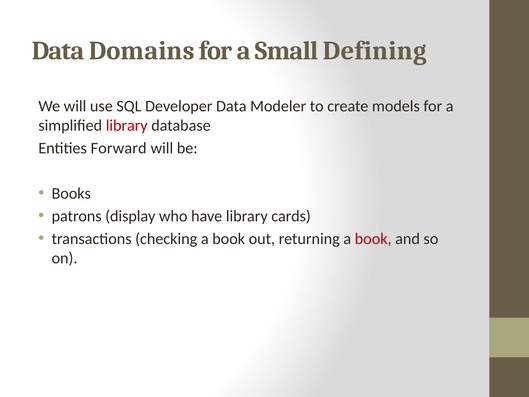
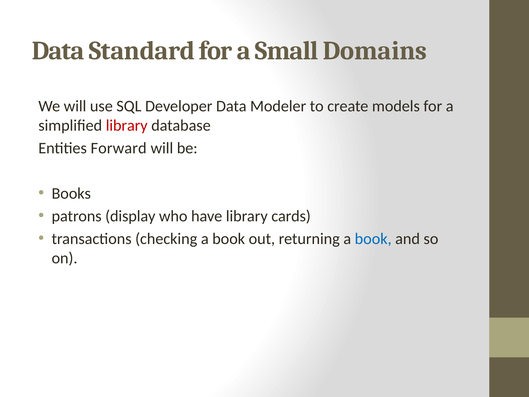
Domains: Domains -> Standard (142, 51)
Defining: Defining -> Domains (375, 51)
book colour: red -> blue (373, 239)
